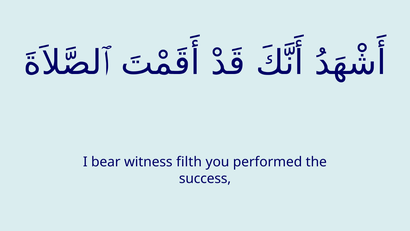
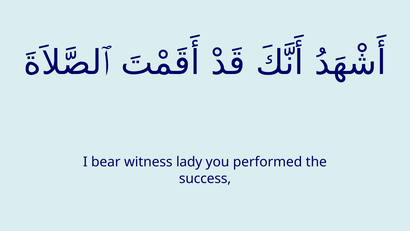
filth: filth -> lady (189, 162)
